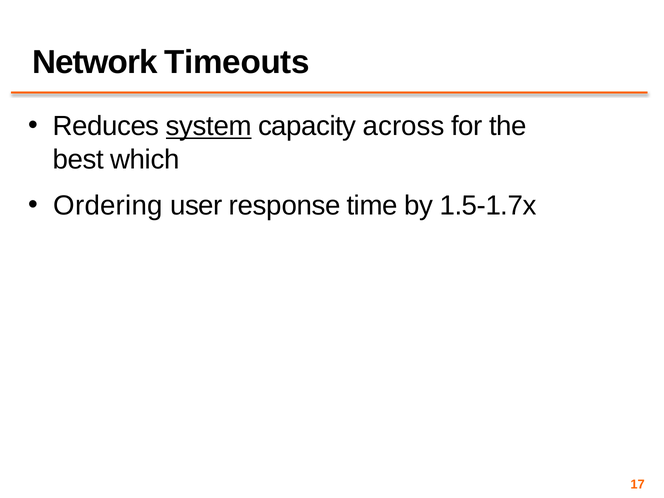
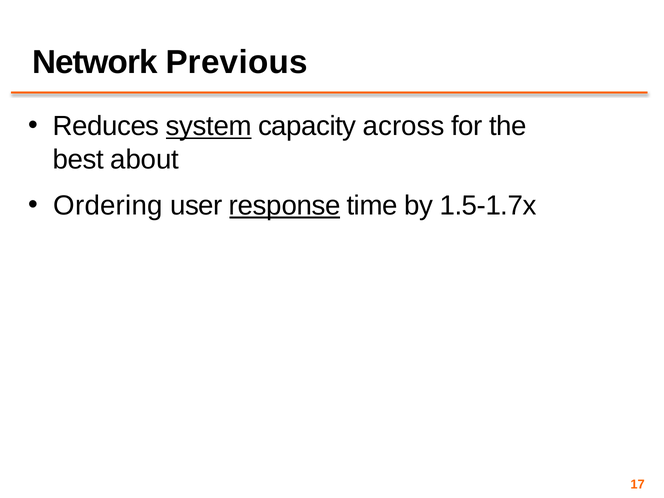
Timeouts: Timeouts -> Previous (237, 62)
which: which -> about (145, 159)
response underline: none -> present (285, 206)
